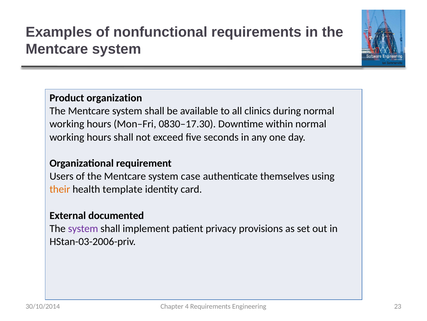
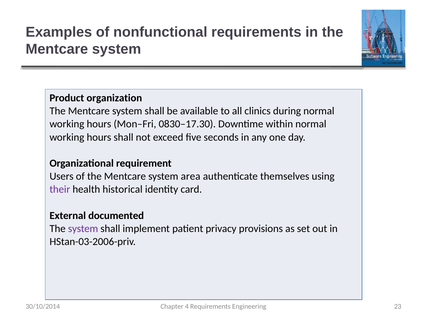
case: case -> area (191, 176)
their colour: orange -> purple (60, 189)
template: template -> historical (123, 189)
